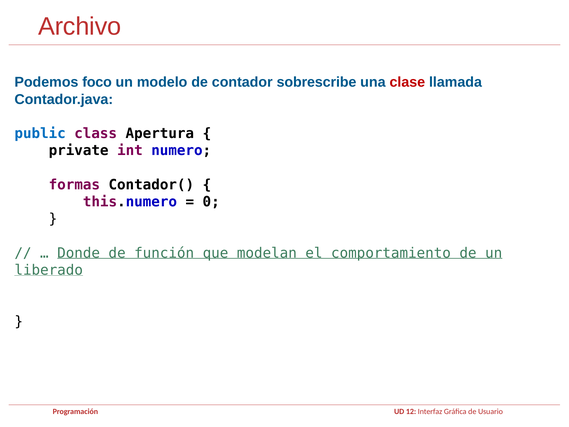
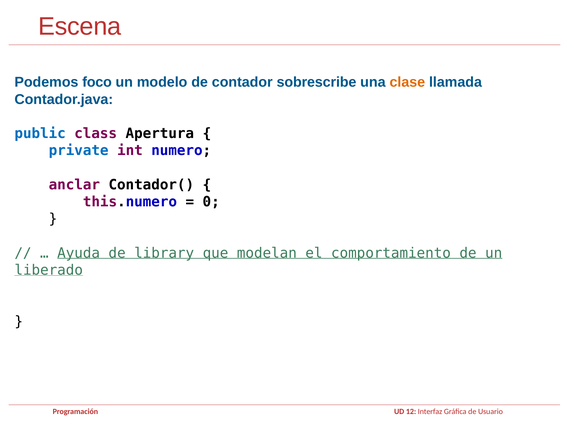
Archivo: Archivo -> Escena (80, 26)
clase colour: red -> orange (407, 82)
private colour: black -> blue (79, 151)
formas: formas -> anclar (74, 185)
Donde: Donde -> Ayuda (79, 253)
función: función -> library (164, 253)
